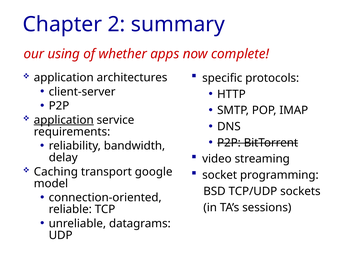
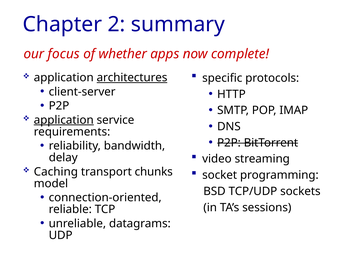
using: using -> focus (64, 54)
architectures underline: none -> present (132, 78)
google: google -> chunks (154, 171)
